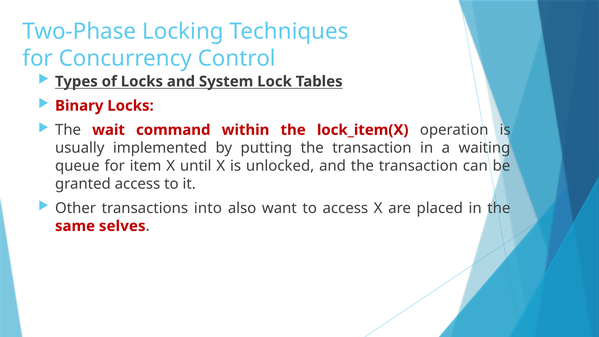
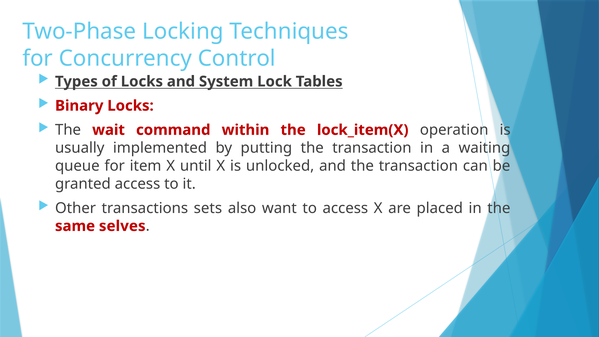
into: into -> sets (208, 208)
